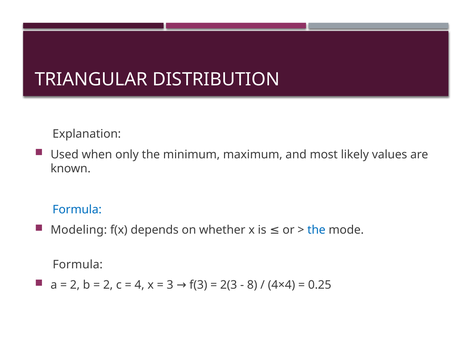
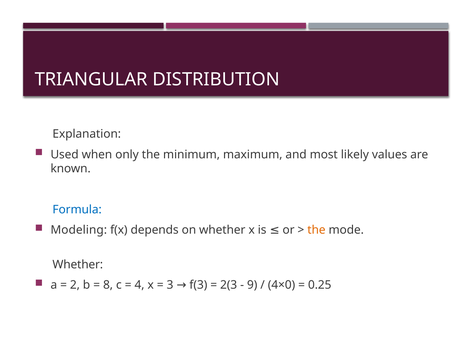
the colour: blue -> orange (316, 230)
Formula: Formula -> Whether (78, 265)
2: 2 -> 8 (108, 285)
8: 8 -> 9 (252, 285)
4×4: 4×4 -> 4×0 (281, 285)
